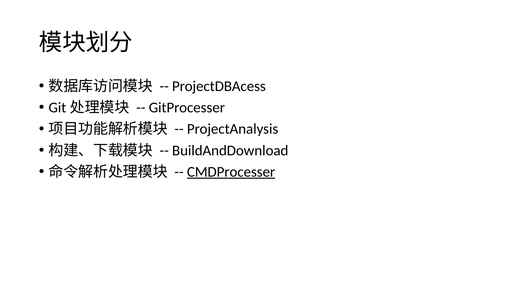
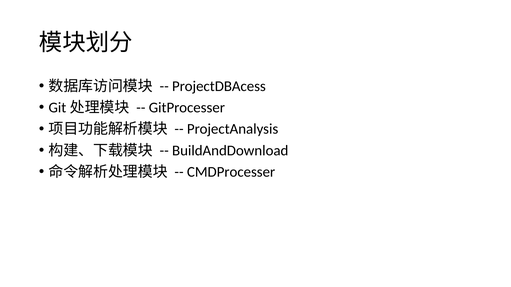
CMDProcesser underline: present -> none (231, 172)
